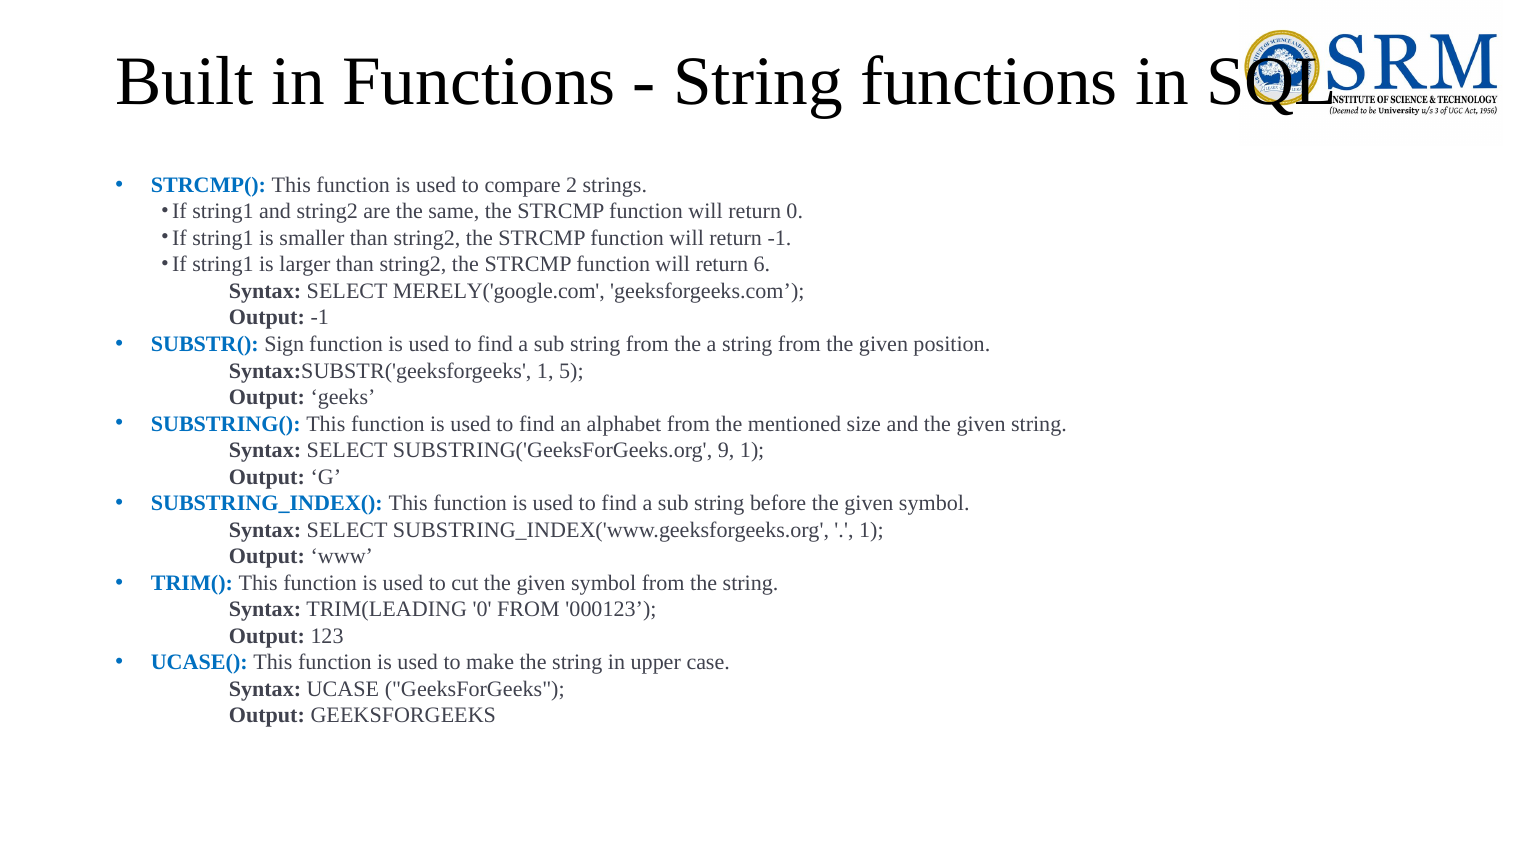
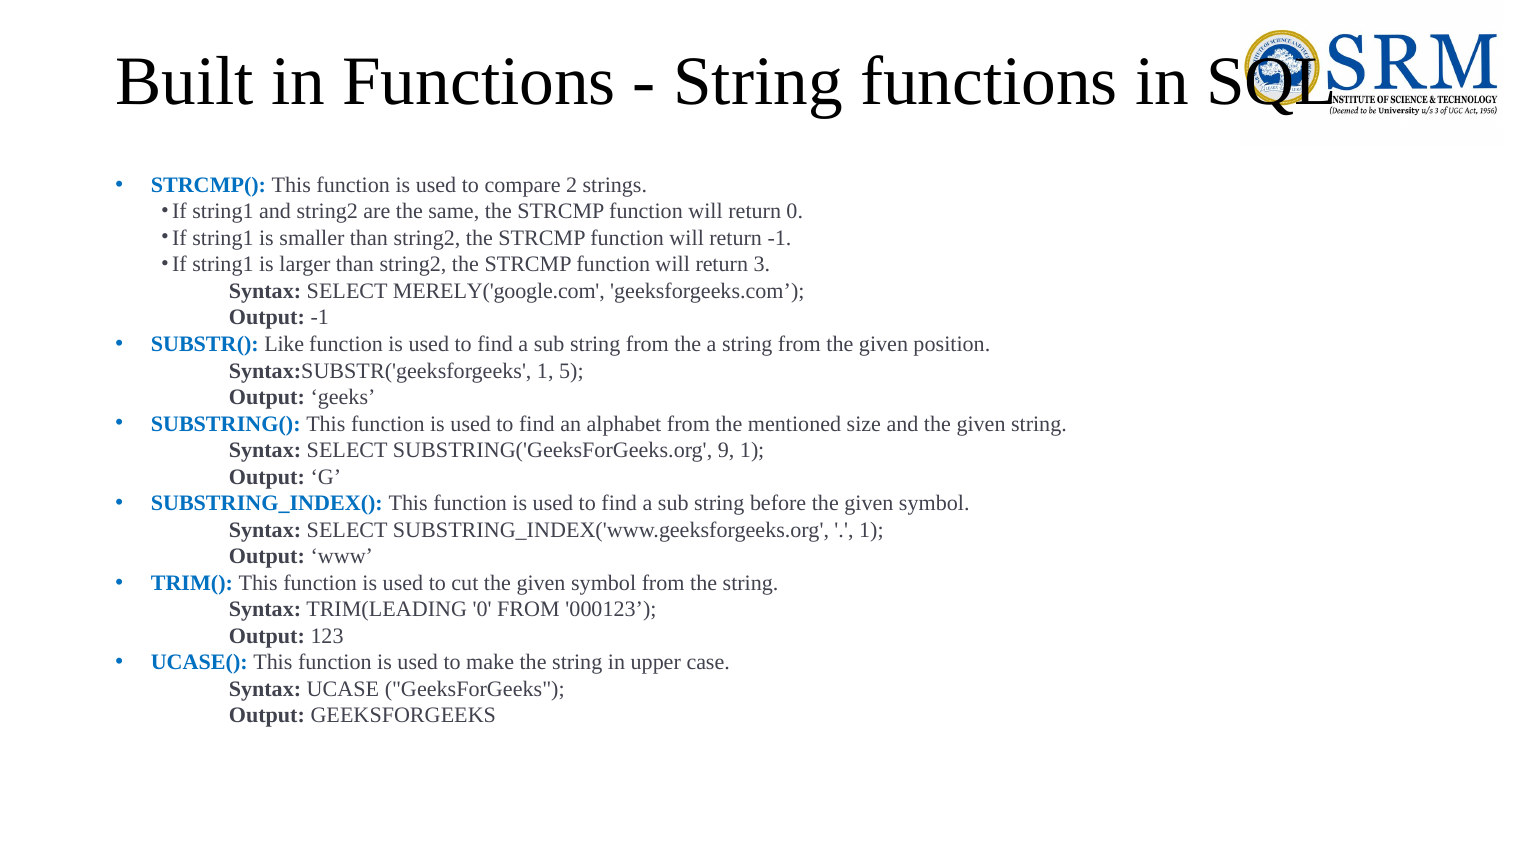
6: 6 -> 3 (762, 265)
Sign: Sign -> Like (284, 344)
